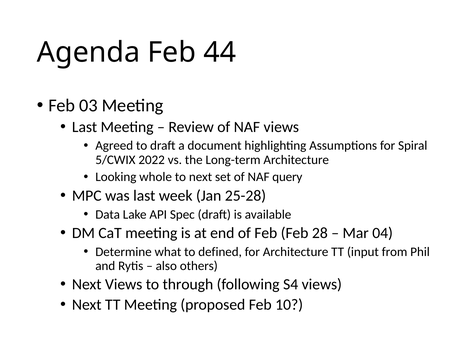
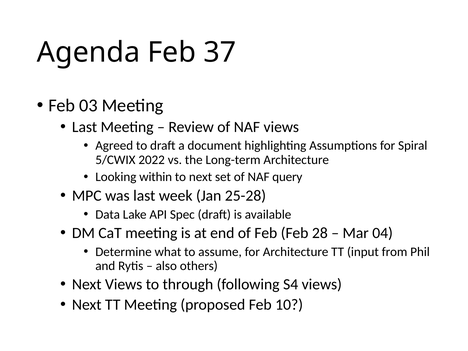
44: 44 -> 37 (220, 52)
whole: whole -> within (156, 177)
defined: defined -> assume (220, 252)
